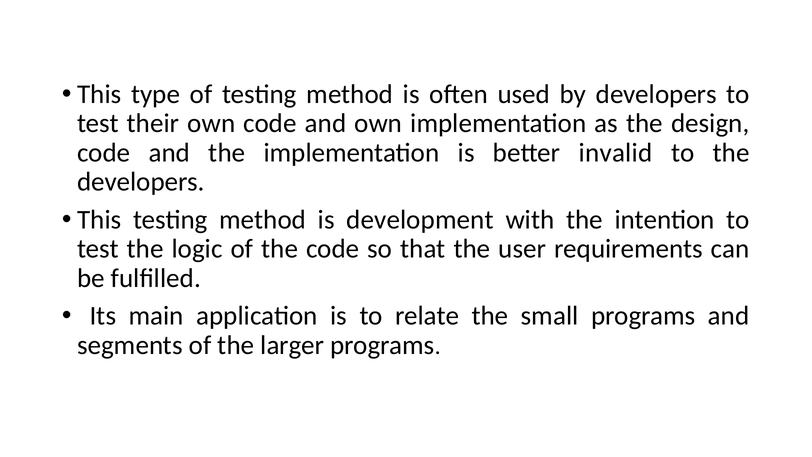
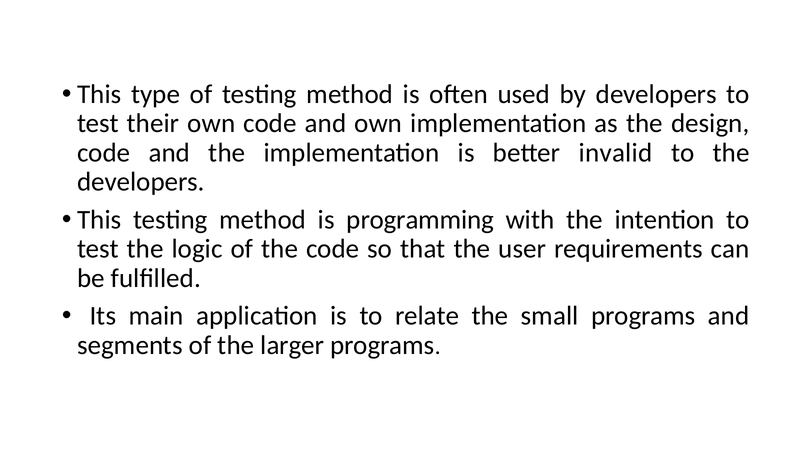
development: development -> programming (420, 220)
